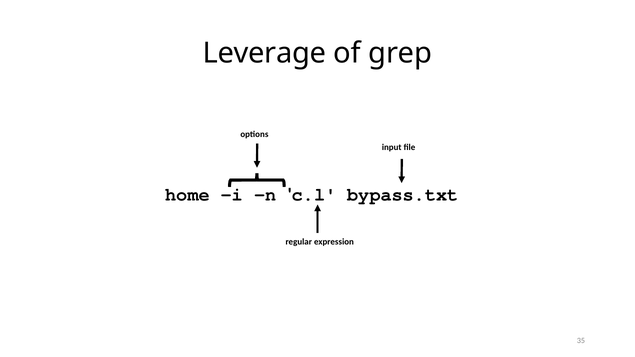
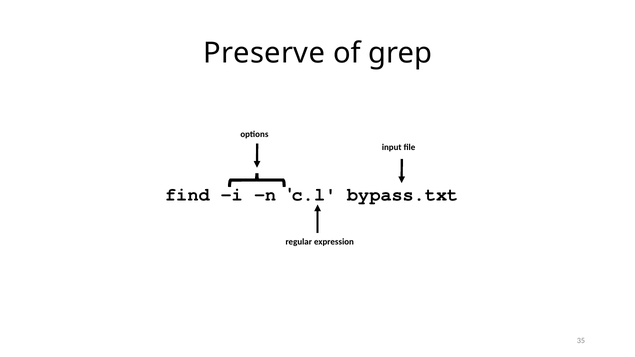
Leverage: Leverage -> Preserve (264, 53)
home: home -> find (188, 195)
